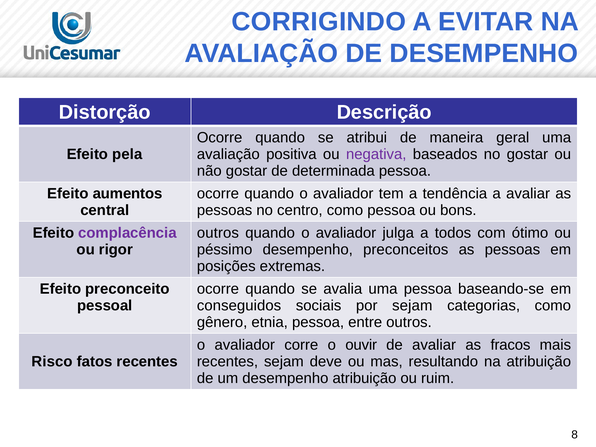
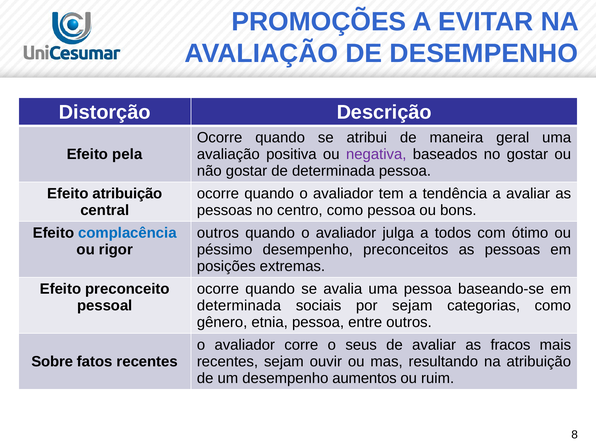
CORRIGINDO: CORRIGINDO -> PROMOÇÕES (319, 22)
Efeito aumentos: aumentos -> atribuição (128, 194)
complacência colour: purple -> blue (127, 233)
conseguidos: conseguidos -> determinada (239, 306)
ouvir: ouvir -> seus (361, 345)
Risco: Risco -> Sobre (52, 362)
deve: deve -> ouvir (326, 362)
desempenho atribuição: atribuição -> aumentos (364, 378)
